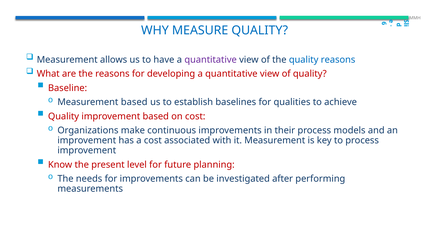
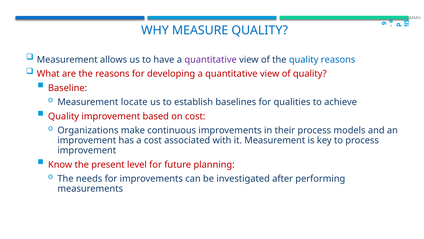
Measurement based: based -> locate (134, 102)
